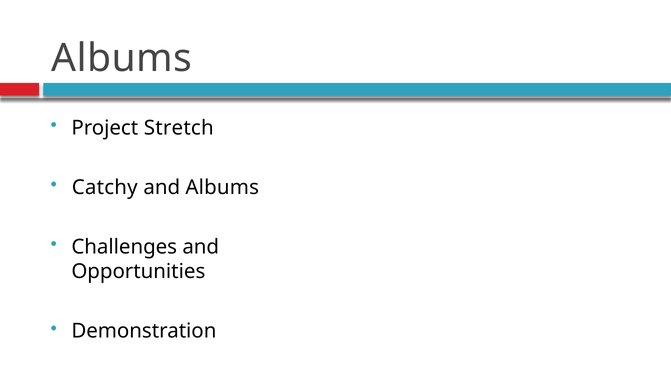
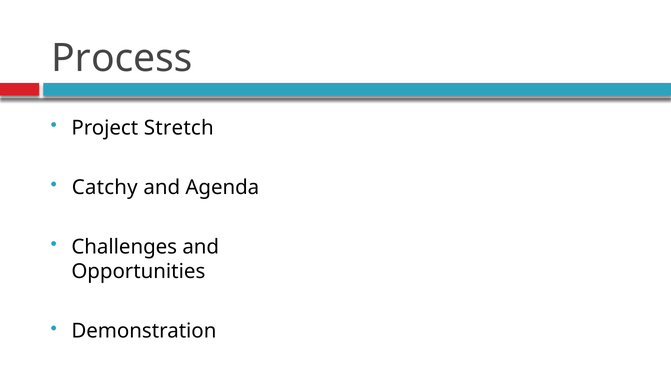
Albums: Albums -> Process (122, 58)
and Albums: Albums -> Agenda (222, 187)
